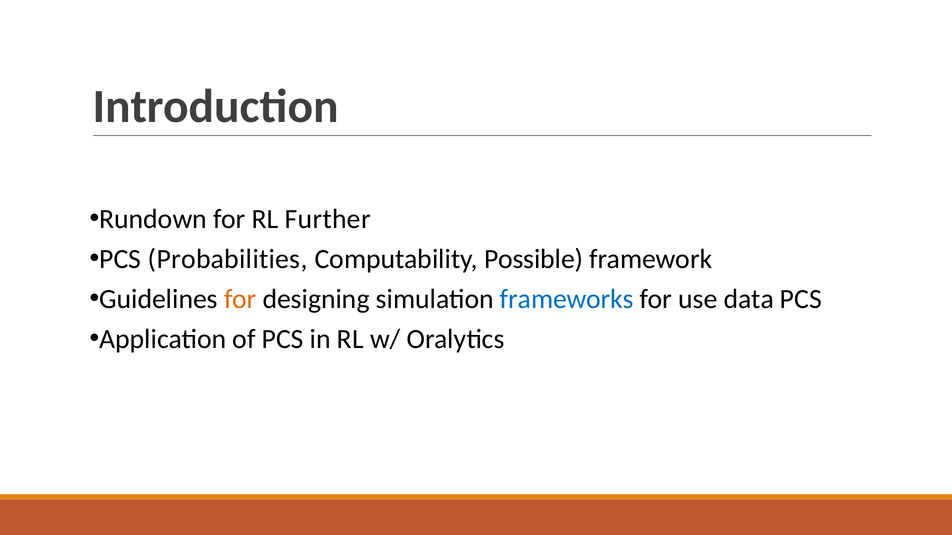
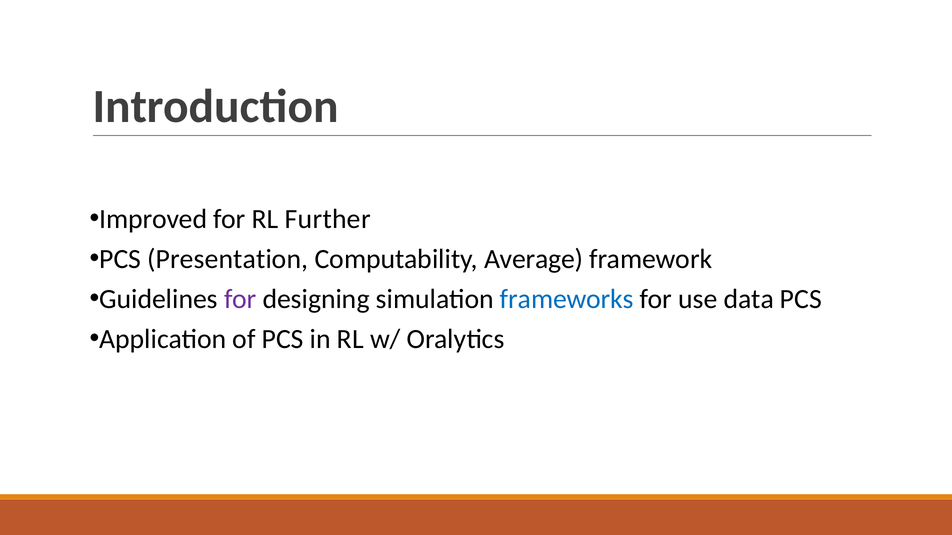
Rundown: Rundown -> Improved (153, 219)
Probabilities: Probabilities -> Presentation (228, 259)
Possible: Possible -> Average (534, 259)
for colour: orange -> purple (240, 299)
